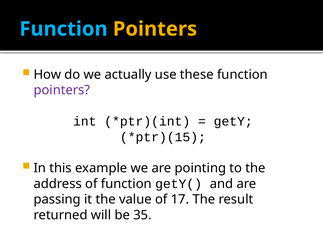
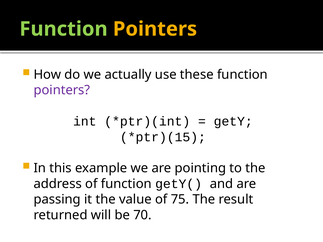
Function colour: light blue -> light green (64, 29)
17: 17 -> 75 (180, 200)
35: 35 -> 70 (142, 215)
